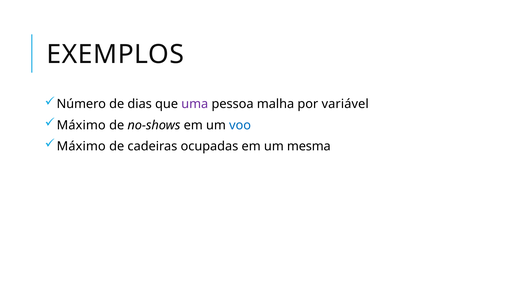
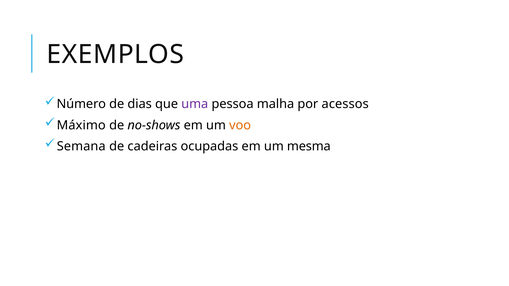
variável: variável -> acessos (345, 104)
voo colour: blue -> orange (240, 125)
Máximo: Máximo -> Semana (81, 146)
